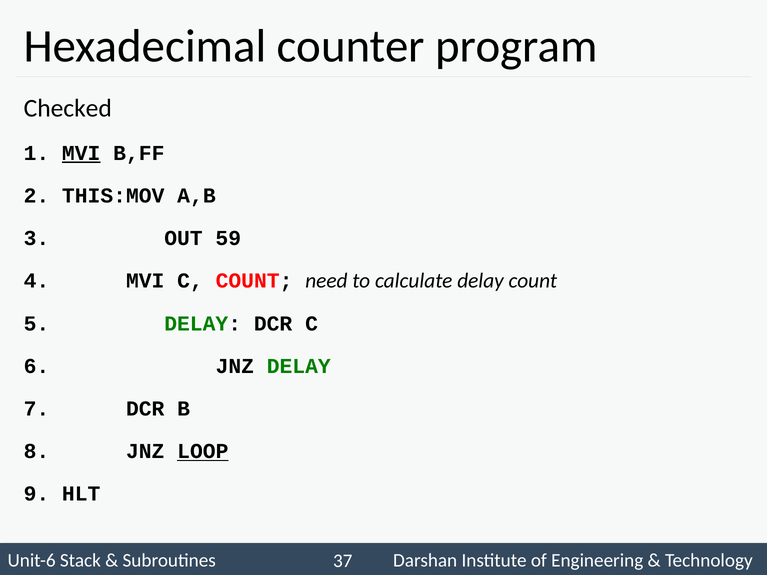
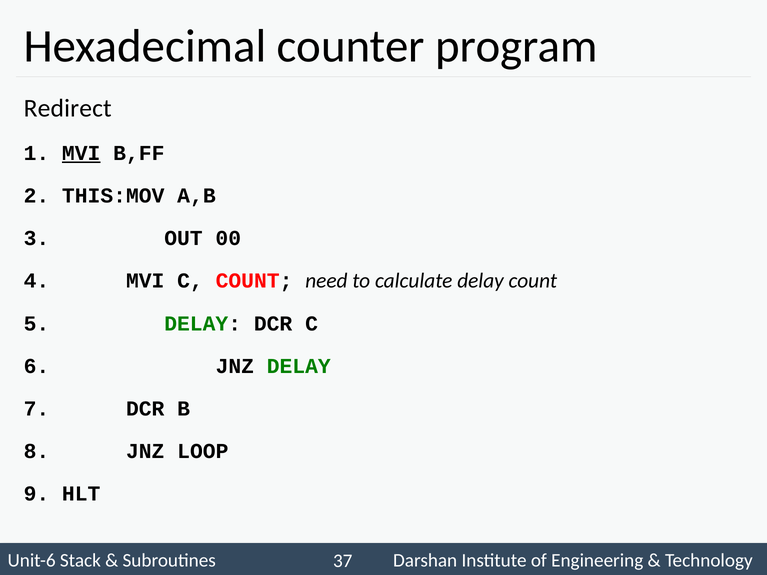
Checked: Checked -> Redirect (68, 108)
59: 59 -> 00 (228, 238)
LOOP underline: present -> none (203, 451)
